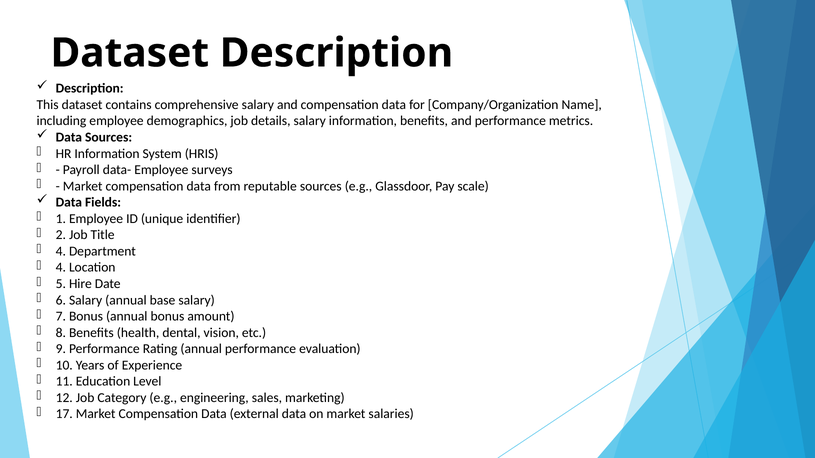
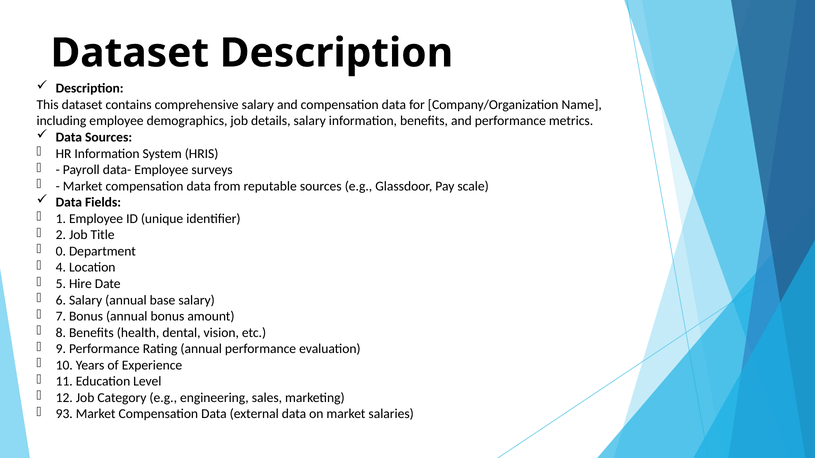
4: 4 -> 0 (61, 251)
17: 17 -> 93 (64, 414)
